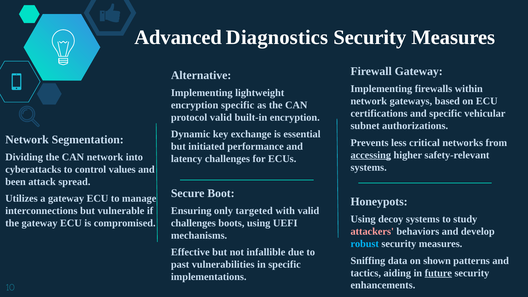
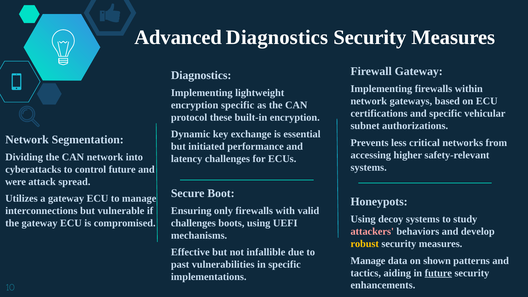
Alternative: Alternative -> Diagnostics (201, 75)
protocol valid: valid -> these (221, 117)
accessing underline: present -> none (371, 155)
control values: values -> future (122, 169)
been: been -> were (16, 182)
only targeted: targeted -> firewalls (254, 211)
robust colour: light blue -> yellow (365, 244)
Sniffing: Sniffing -> Manage (368, 261)
